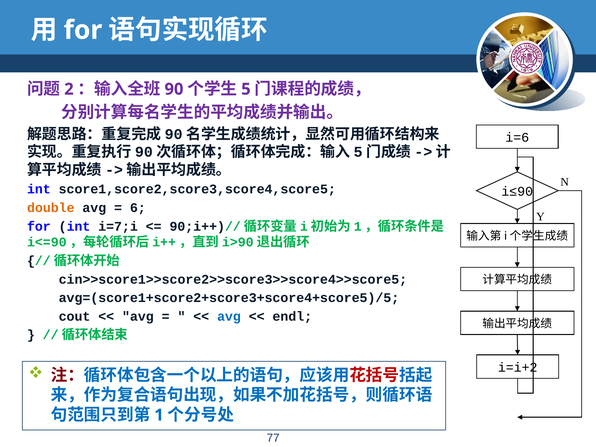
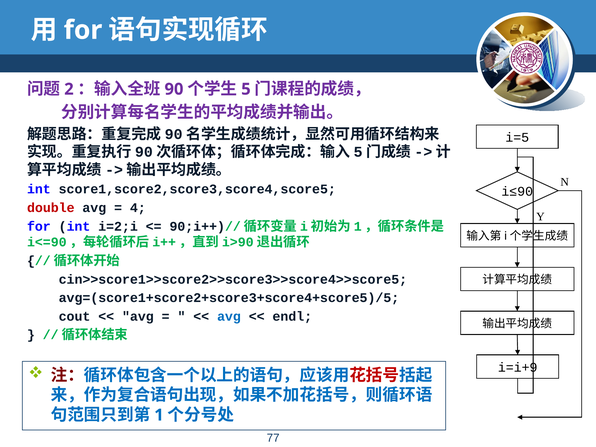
i=6: i=6 -> i=5 (517, 138)
double colour: orange -> red (51, 208)
6: 6 -> 4 (138, 208)
i=7;i: i=7;i -> i=2;i (118, 226)
i=i+2: i=i+2 -> i=i+9 (518, 368)
